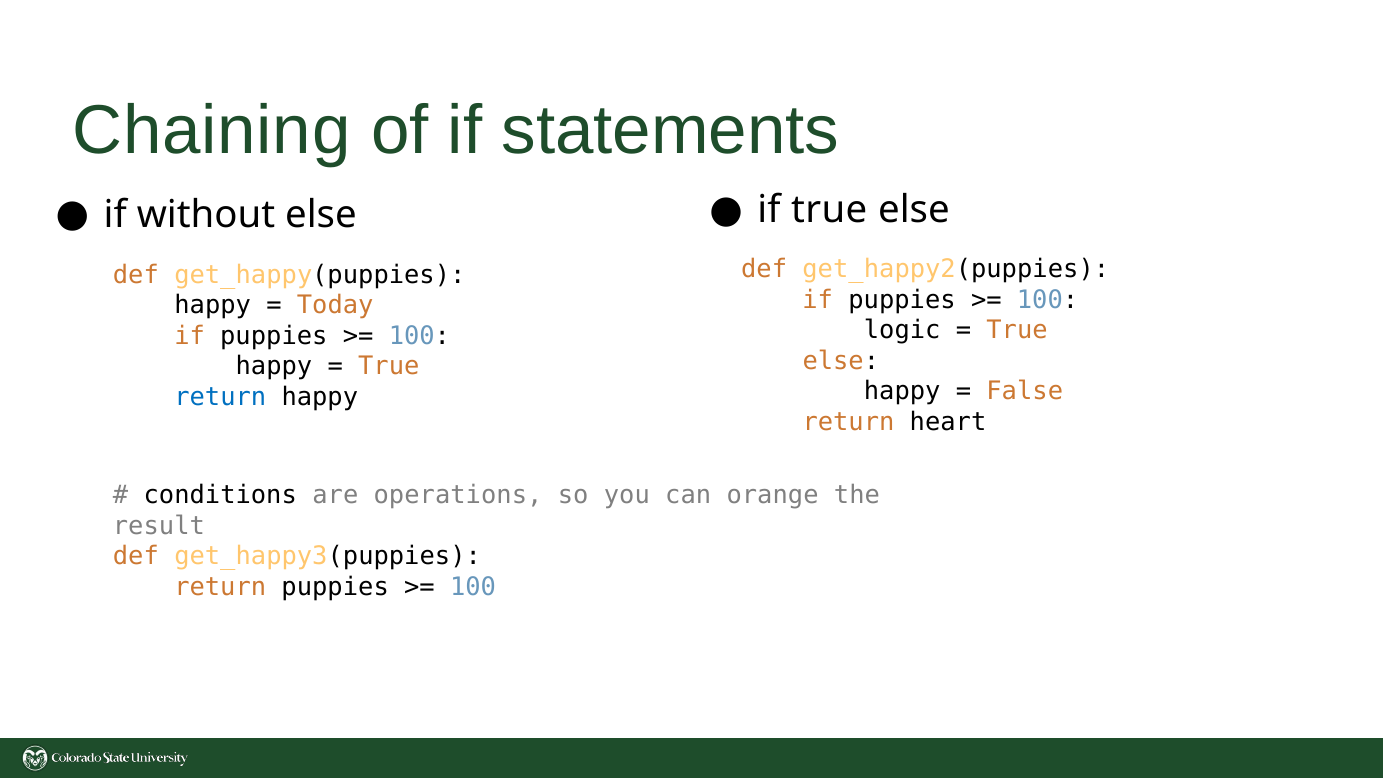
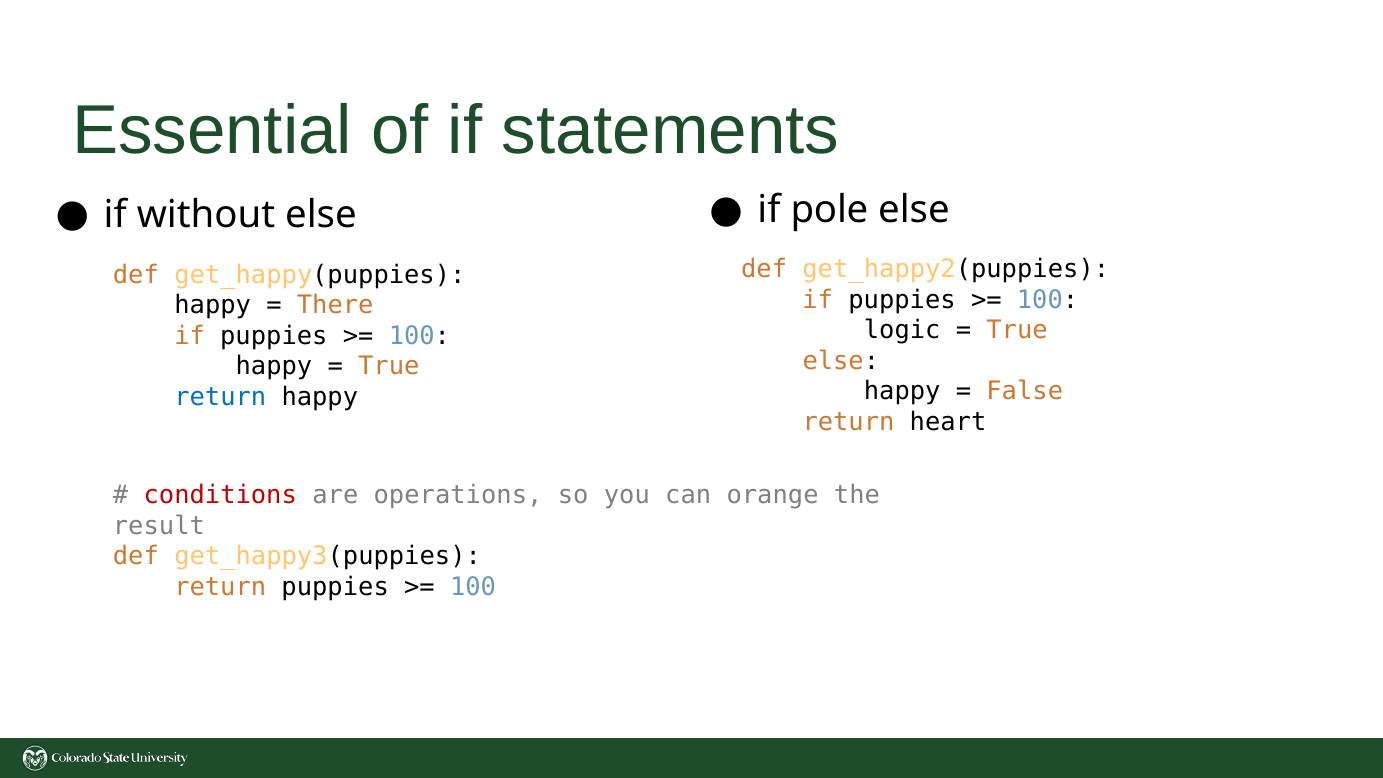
Chaining: Chaining -> Essential (212, 131)
if true: true -> pole (829, 210)
Today: Today -> There (335, 305)
conditions colour: black -> red (220, 495)
